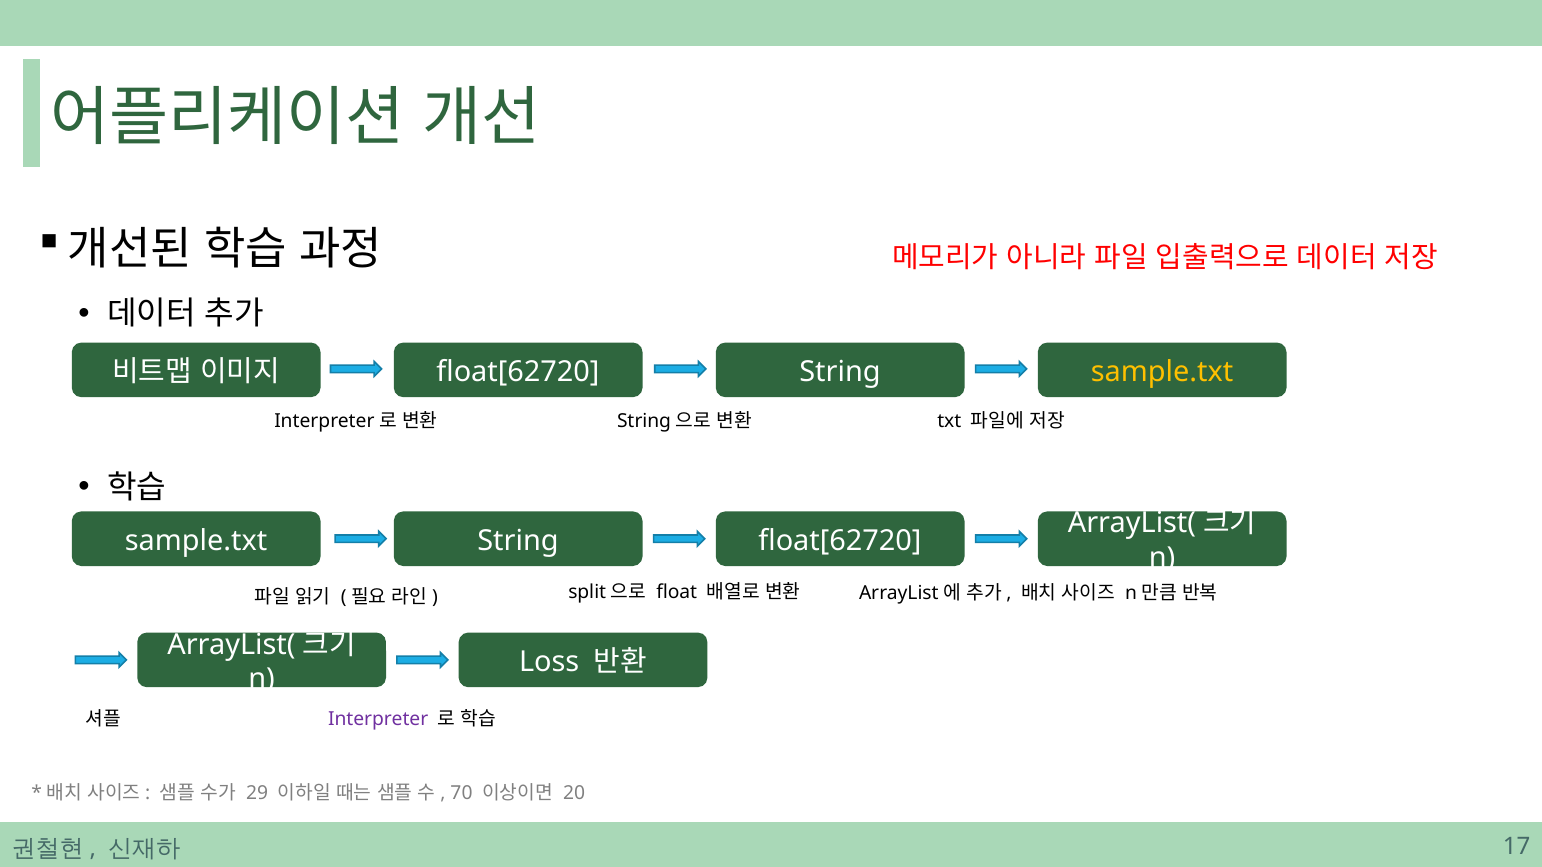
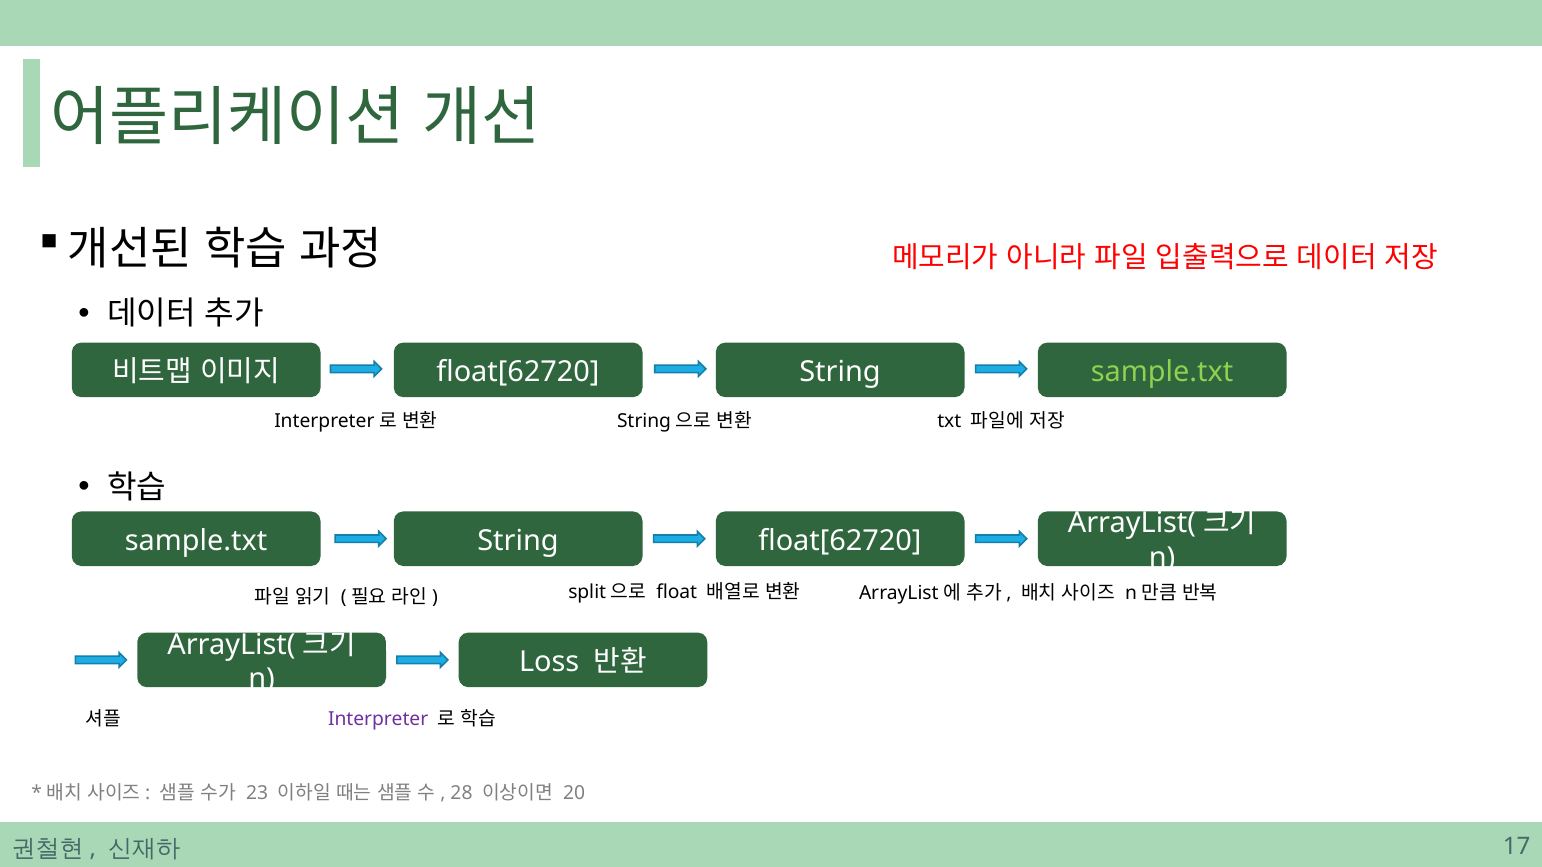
sample.txt colour: yellow -> light green (1162, 372)
29: 29 -> 23 (257, 794)
70: 70 -> 28 (461, 794)
